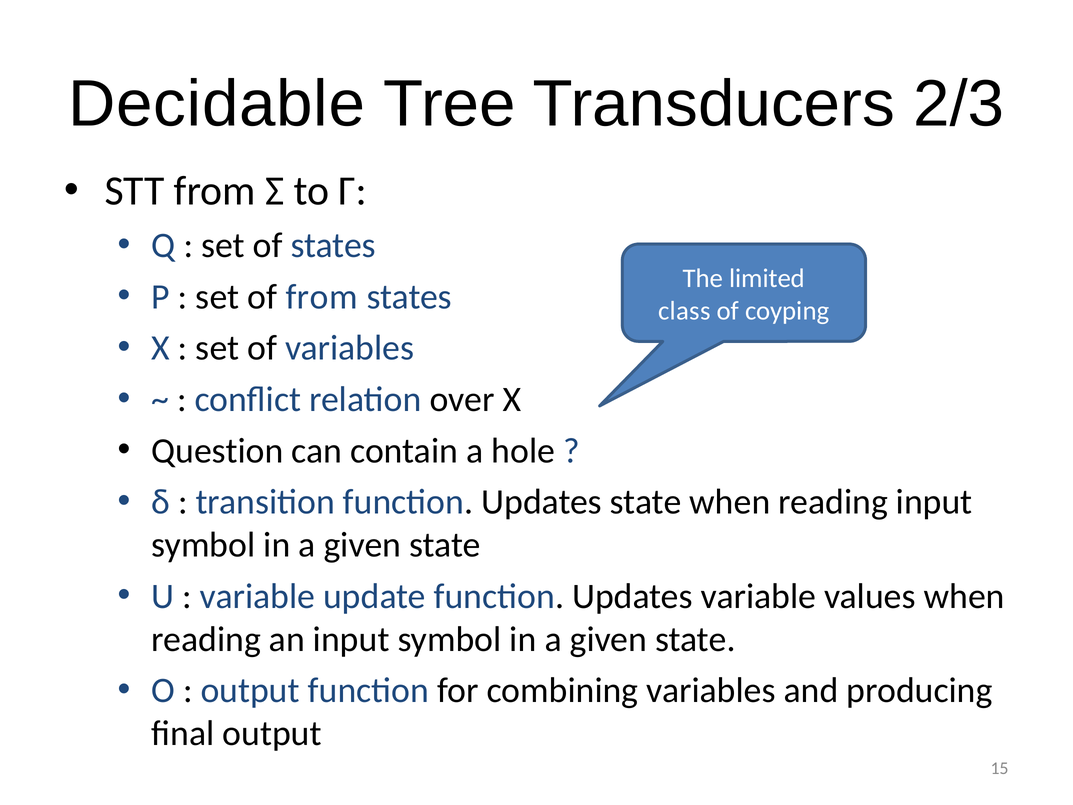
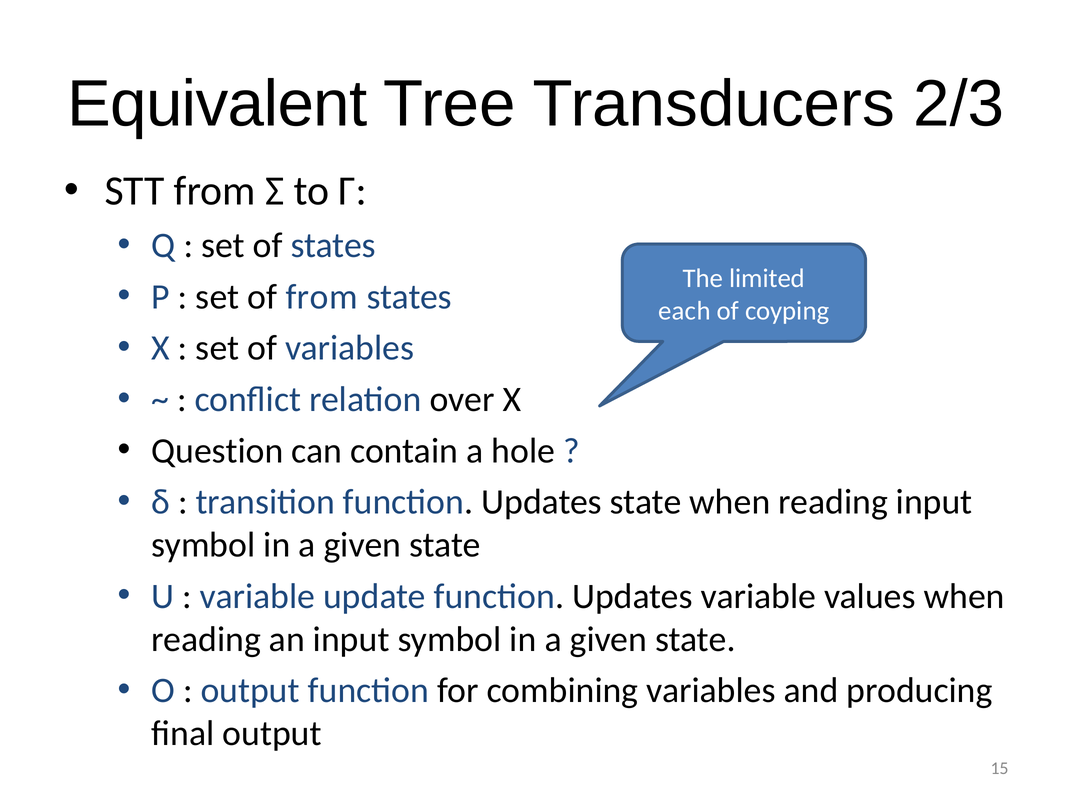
Decidable: Decidable -> Equivalent (217, 104)
class: class -> each (684, 311)
